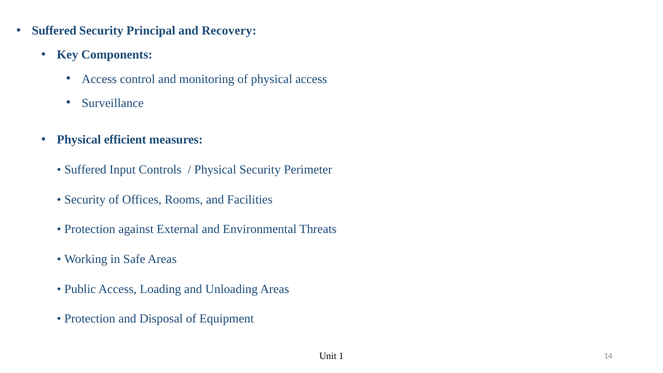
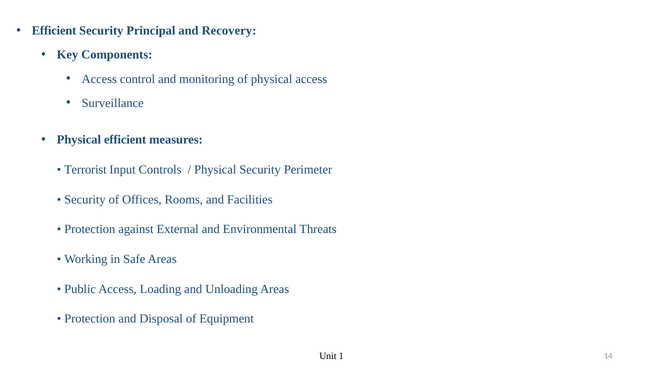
Suffered: Suffered -> Efficient (54, 31)
Suffered: Suffered -> Terrorist (85, 170)
